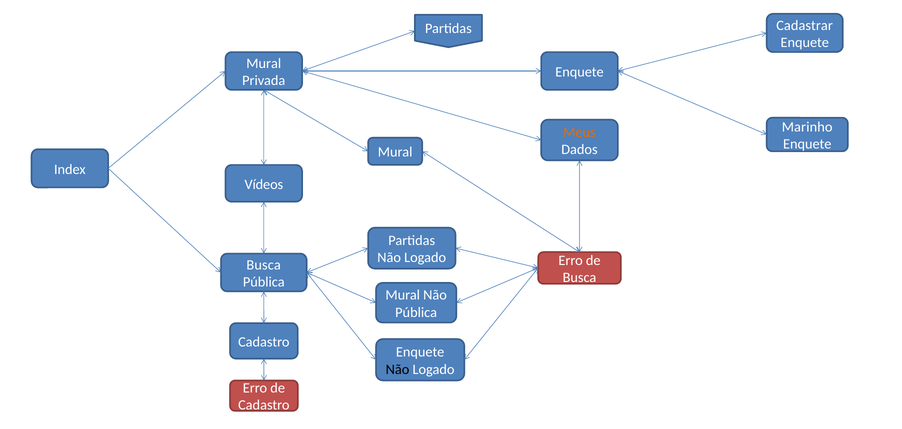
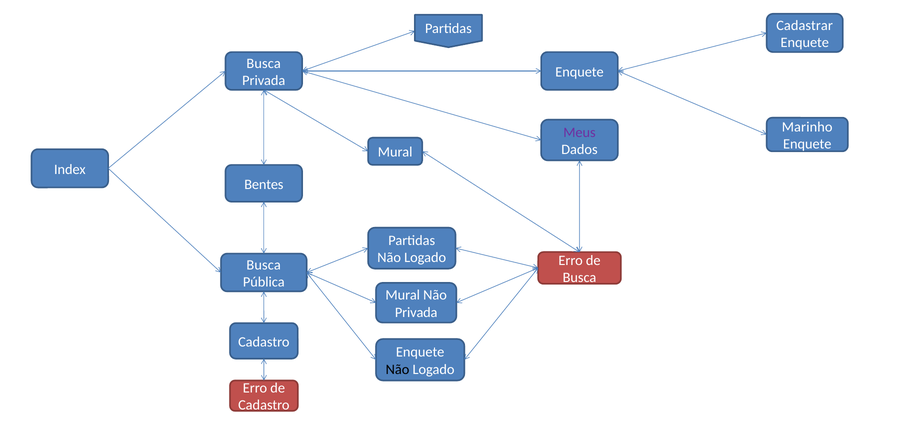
Mural: Mural -> Busca (264, 63)
Meus colour: orange -> purple (579, 133)
Vídeos: Vídeos -> Bentes (264, 185)
Pública: Pública -> Privada (416, 313)
